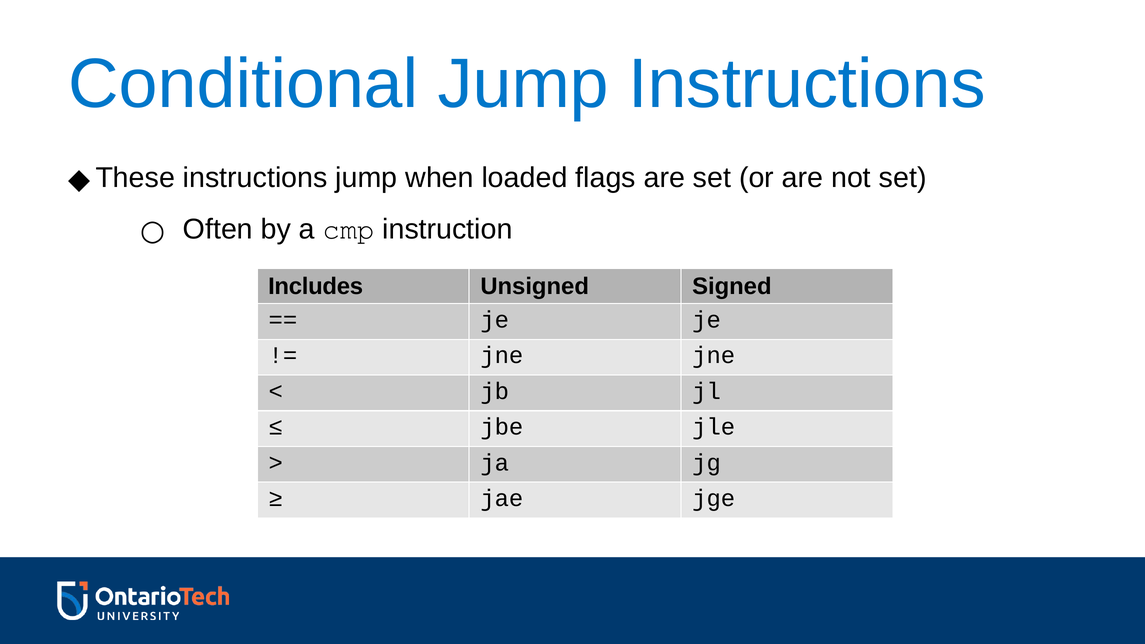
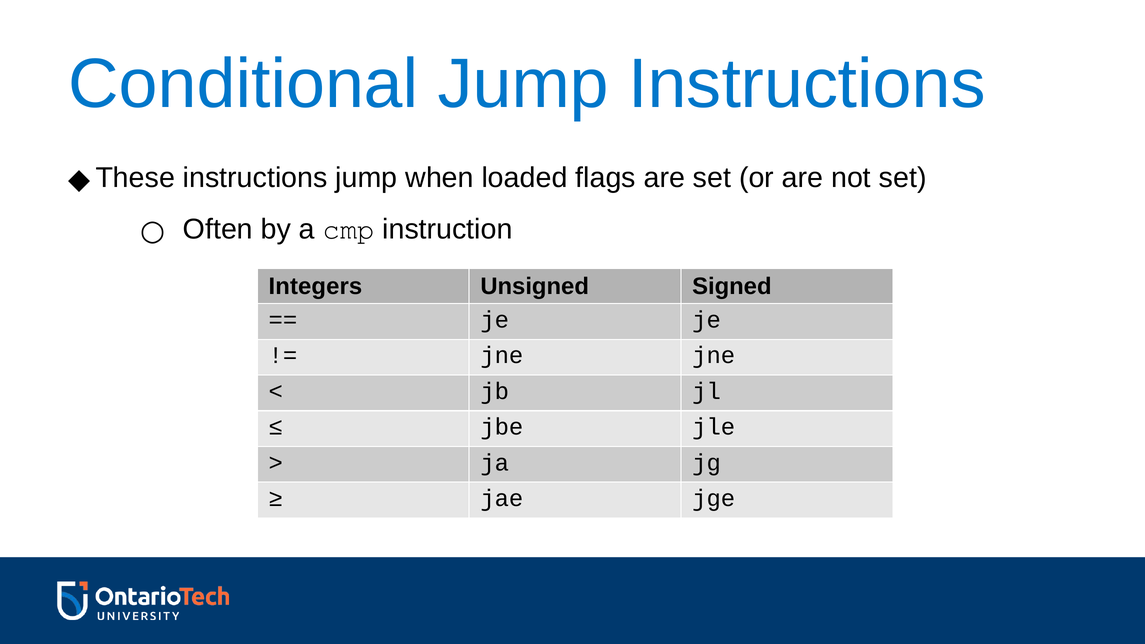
Includes: Includes -> Integers (315, 286)
